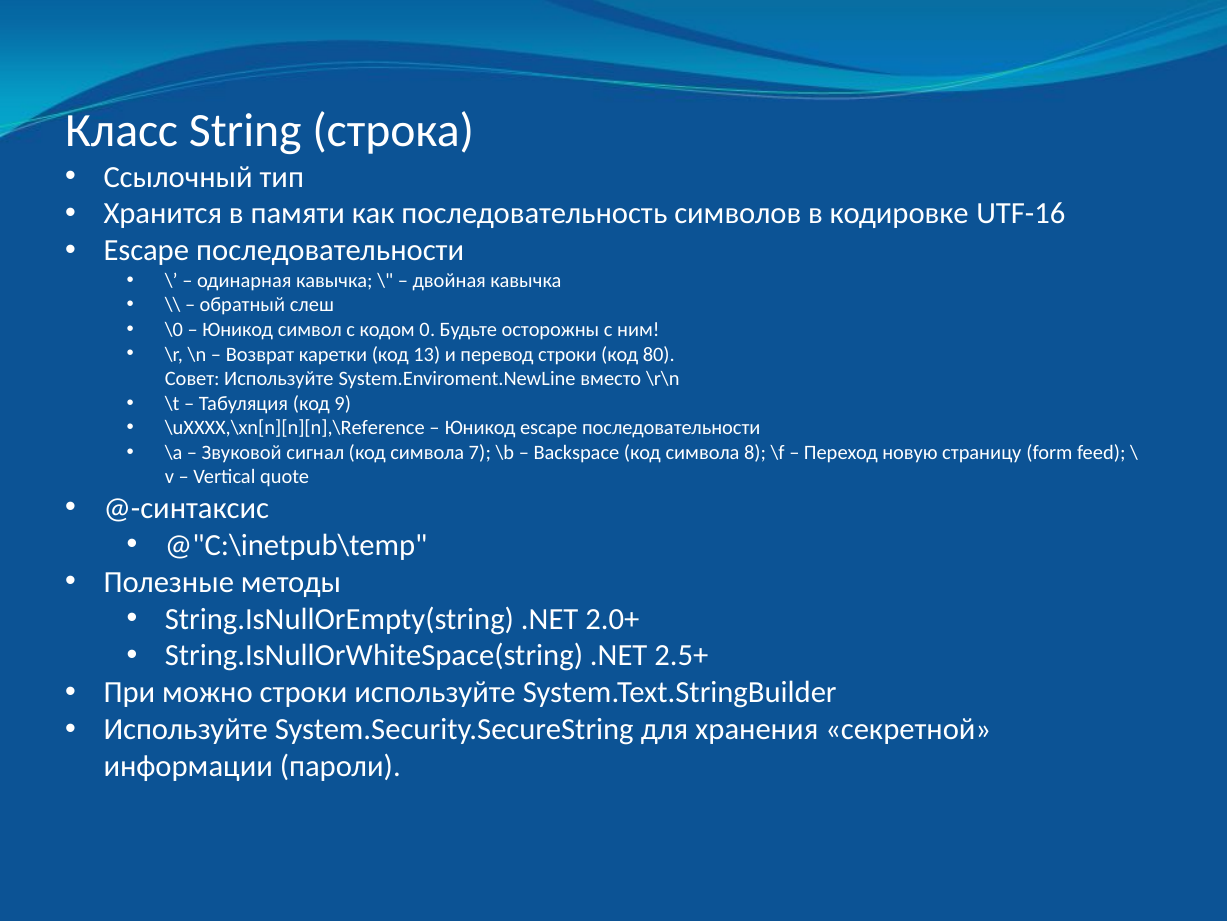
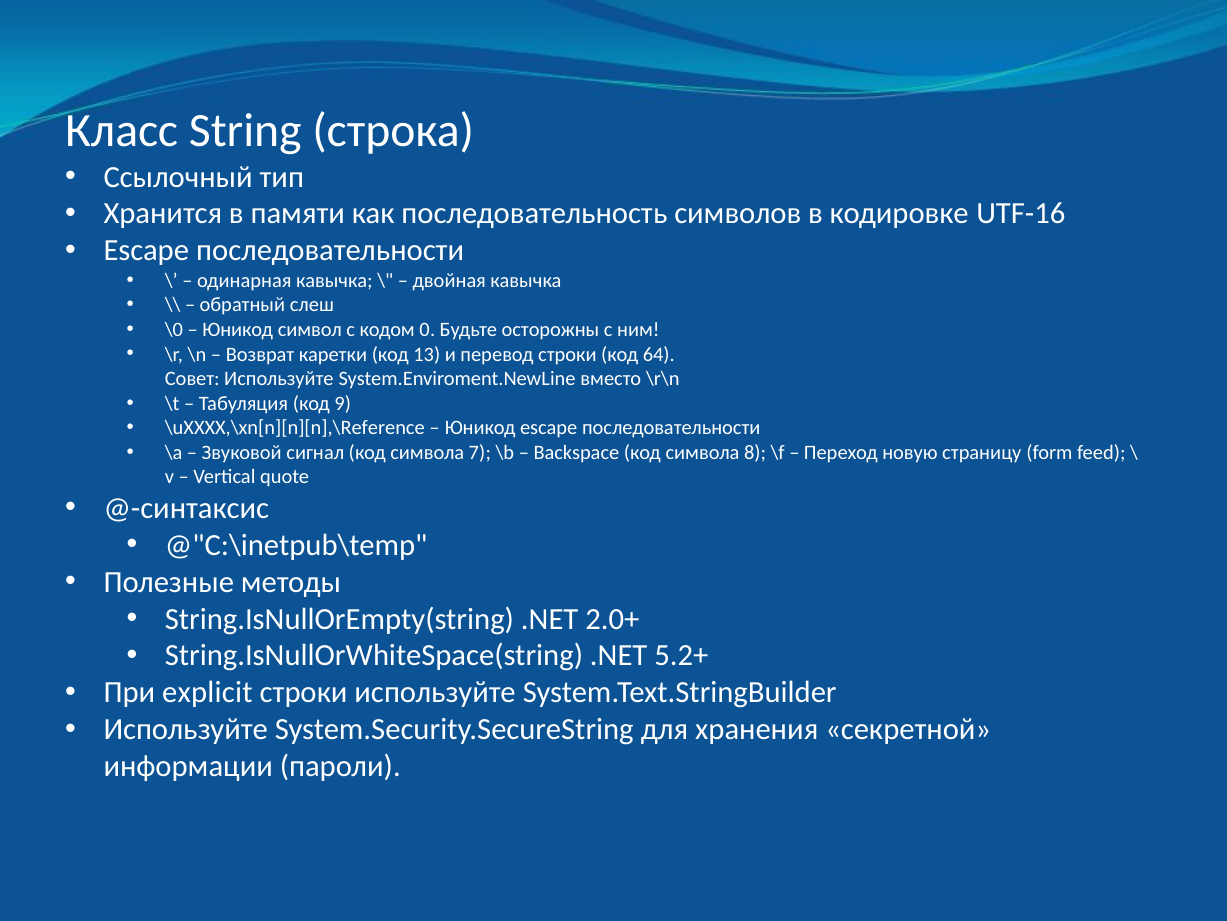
80: 80 -> 64 (659, 354)
2.5+: 2.5+ -> 5.2+ (681, 655)
можно: можно -> explicit (207, 692)
